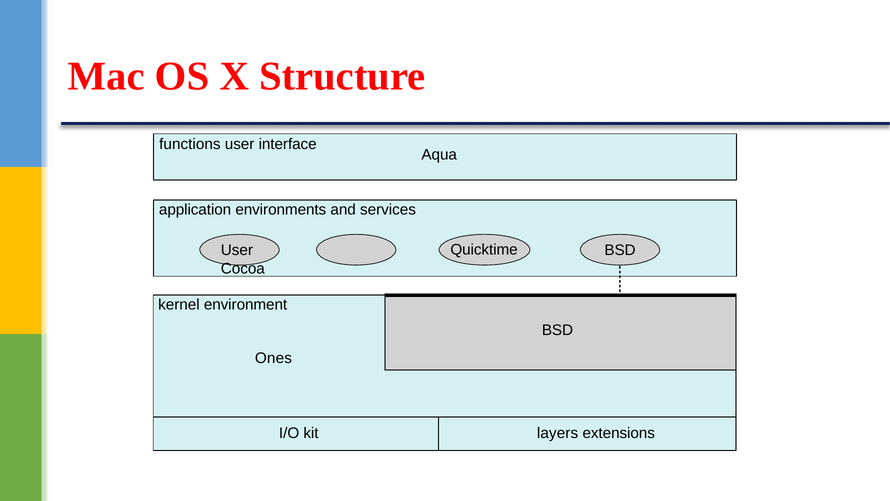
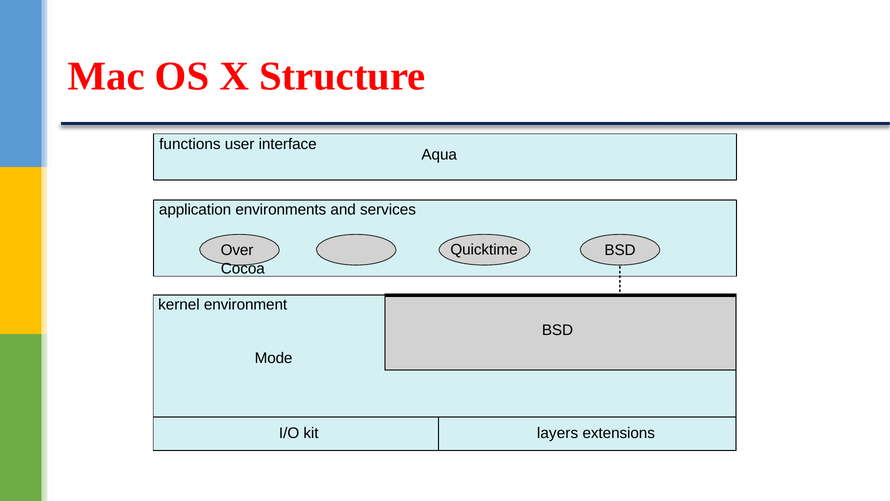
User: User -> Over (237, 250)
Ones: Ones -> Mode (274, 358)
